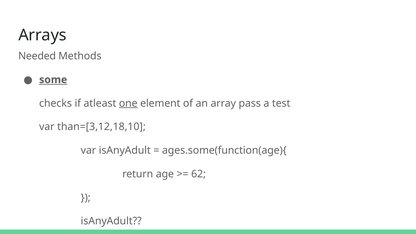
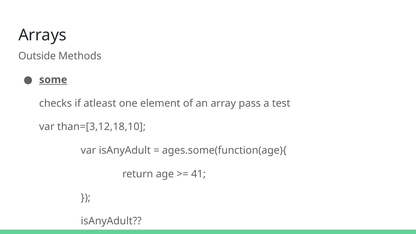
Needed: Needed -> Outside (37, 56)
one underline: present -> none (128, 103)
62: 62 -> 41 (199, 174)
